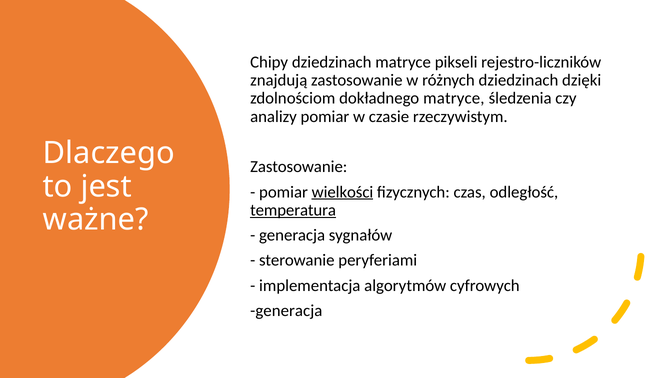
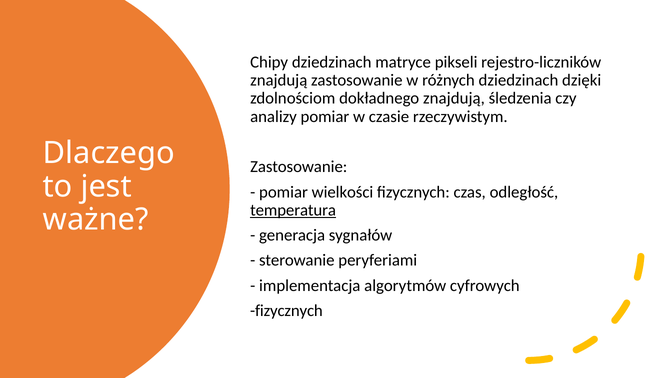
dokładnego matryce: matryce -> znajdują (454, 98)
wielkości underline: present -> none (342, 192)
generacja: generacja -> fizycznych (286, 311)
